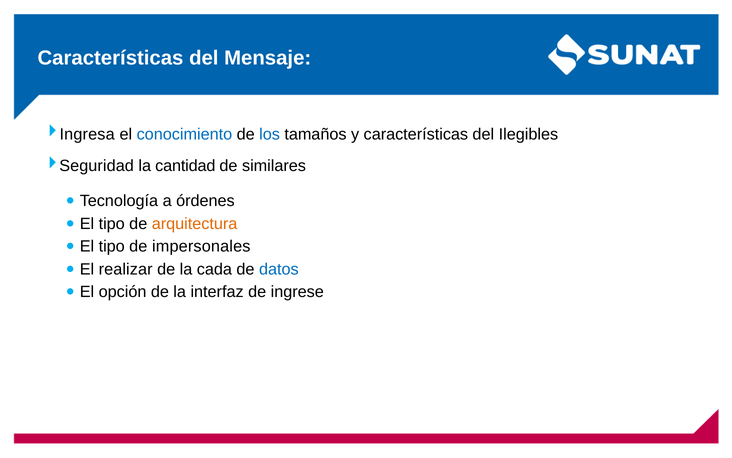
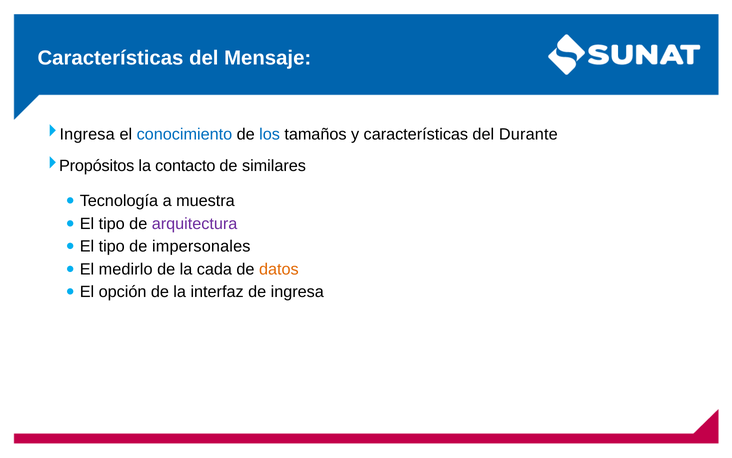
Ilegibles: Ilegibles -> Durante (528, 134)
Seguridad: Seguridad -> Propósitos (97, 166)
cantidad: cantidad -> contacto (185, 166)
órdenes: órdenes -> muestra (205, 201)
arquitectura colour: orange -> purple (195, 224)
realizar: realizar -> medirlo (126, 269)
datos colour: blue -> orange (279, 269)
de ingrese: ingrese -> ingresa (297, 292)
